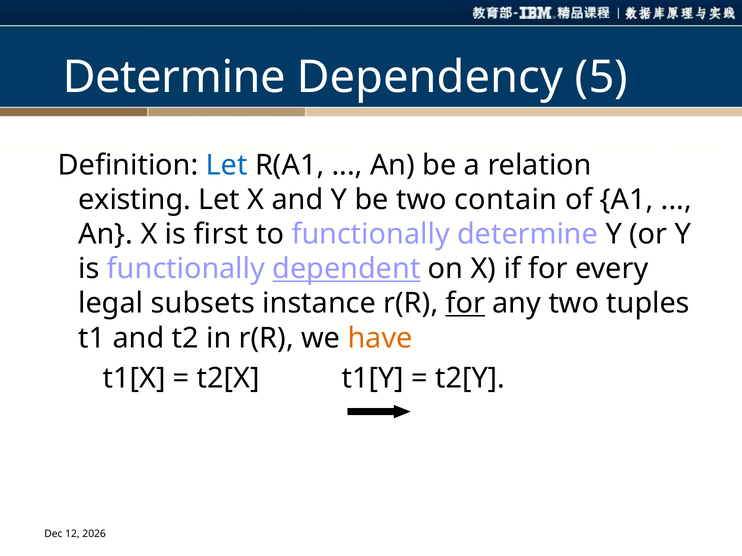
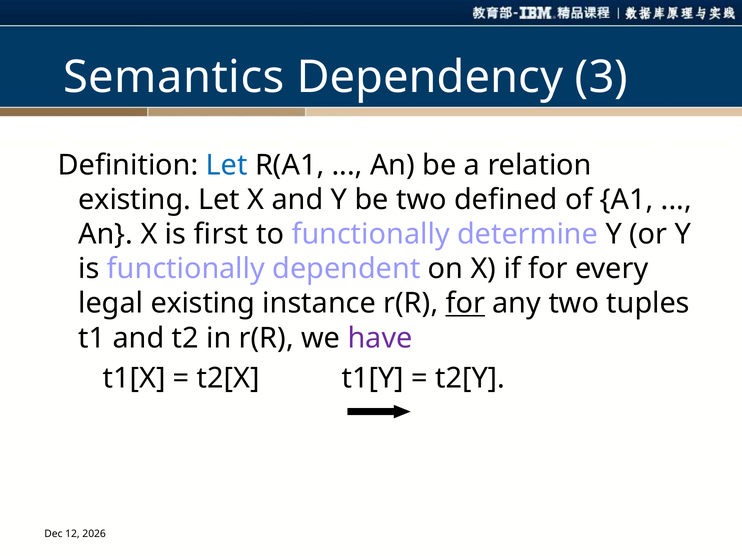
Determine: Determine -> Semantics (174, 77)
5: 5 -> 3 (602, 77)
contain: contain -> defined (506, 200)
dependent underline: present -> none (346, 269)
legal subsets: subsets -> existing (203, 304)
have colour: orange -> purple (380, 338)
